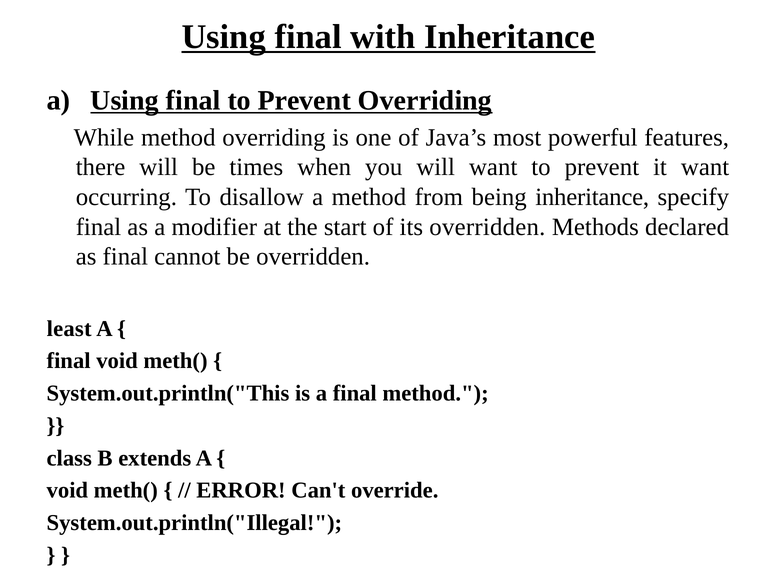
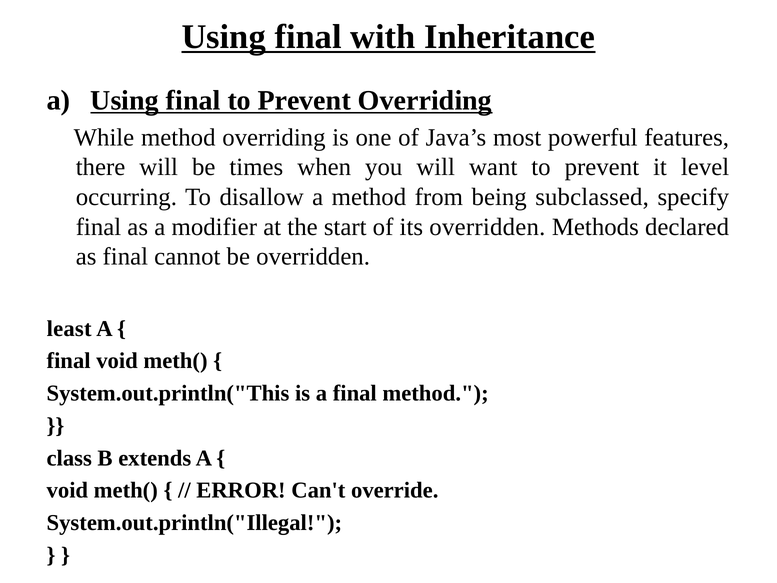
it want: want -> level (705, 167)
being inheritance: inheritance -> subclassed (592, 197)
